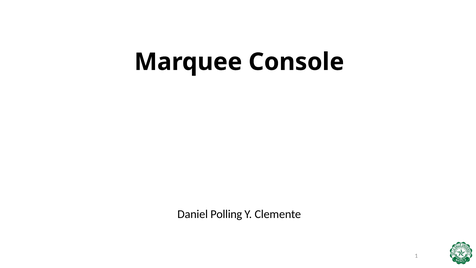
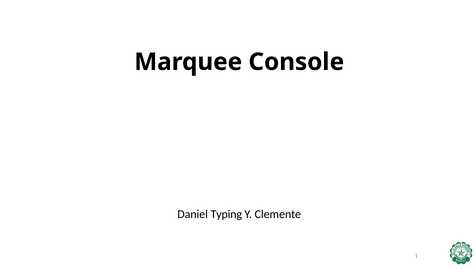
Polling: Polling -> Typing (226, 214)
